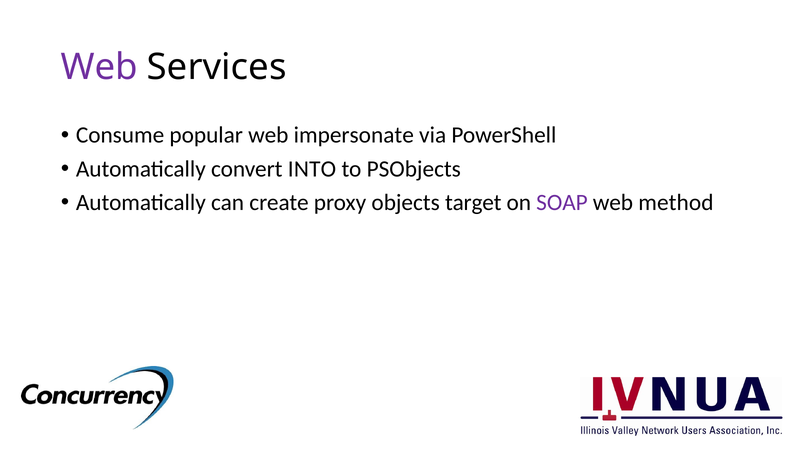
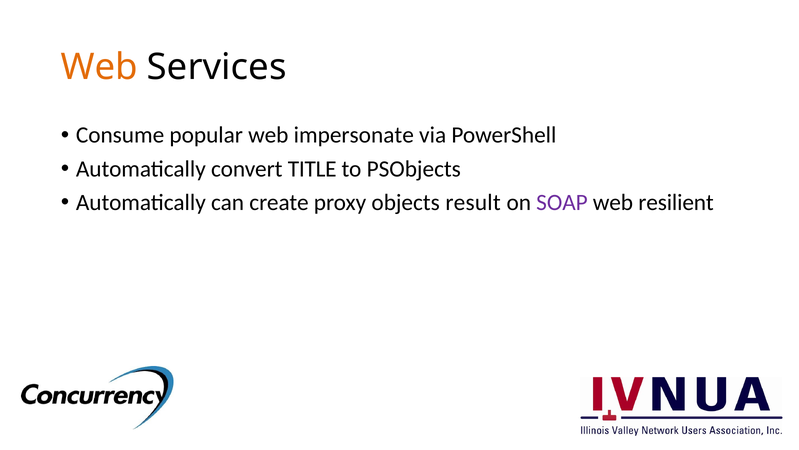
Web colour: purple -> orange (99, 67)
INTO: INTO -> TITLE (312, 169)
target: target -> result (473, 202)
method: method -> resilient (676, 202)
